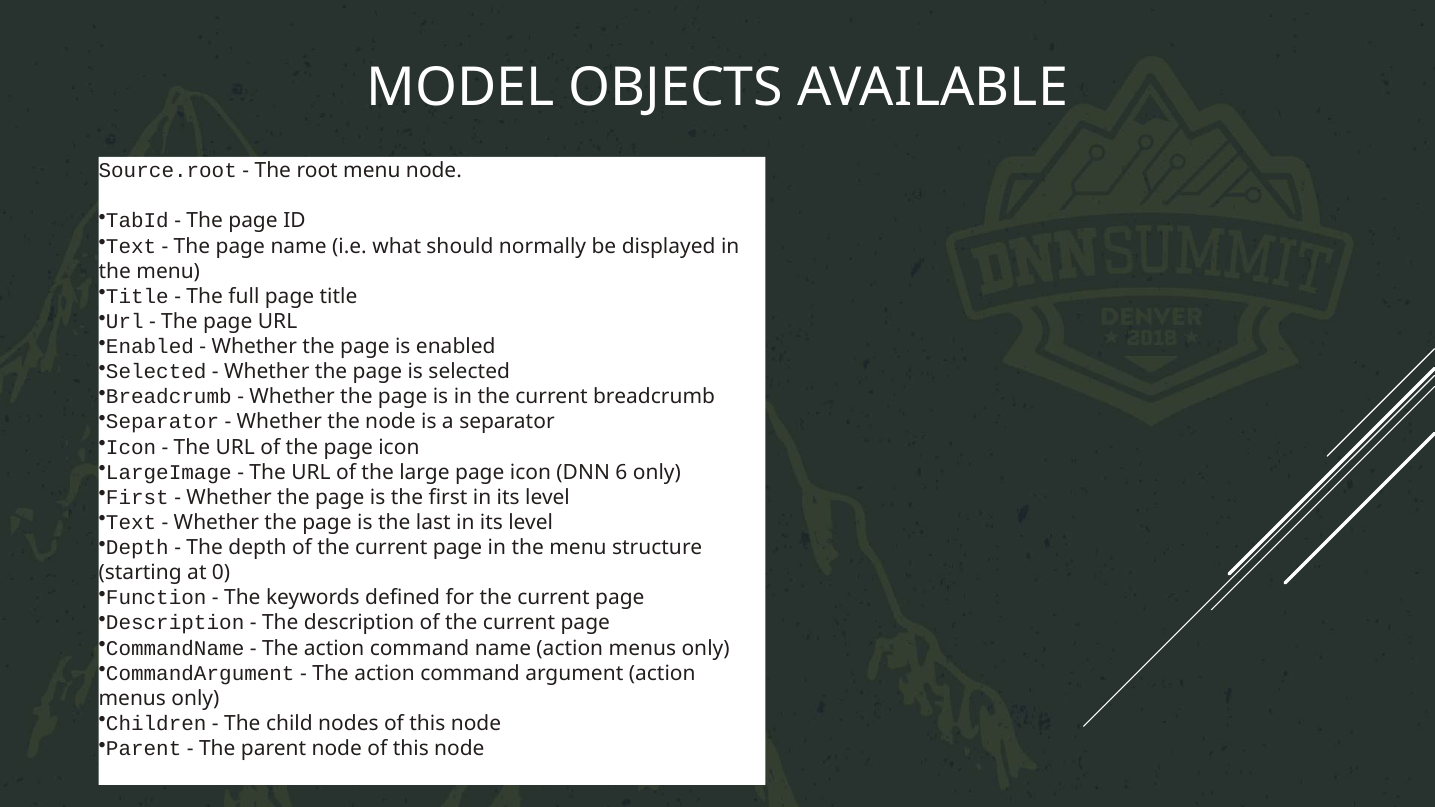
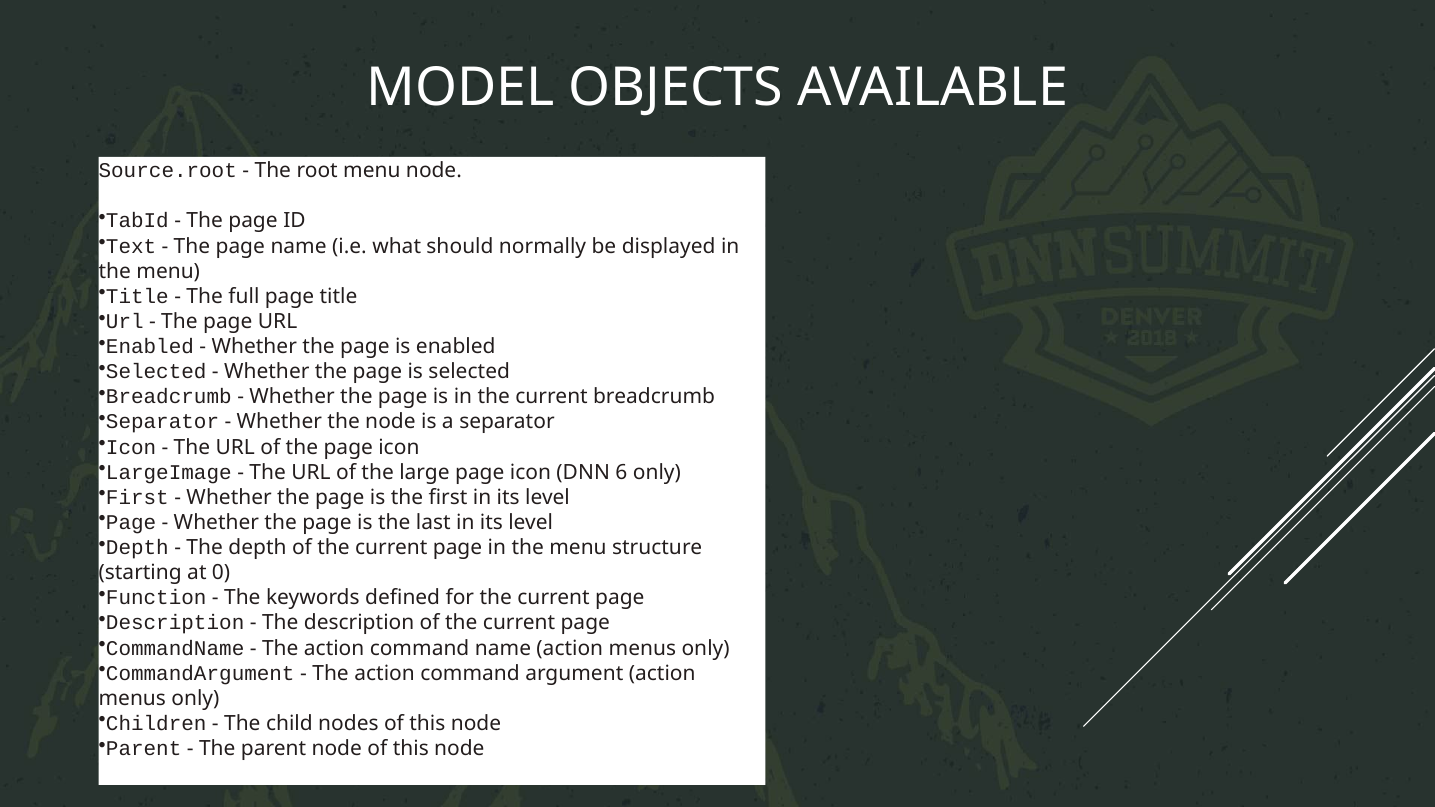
Text: Text -> Page (131, 523)
